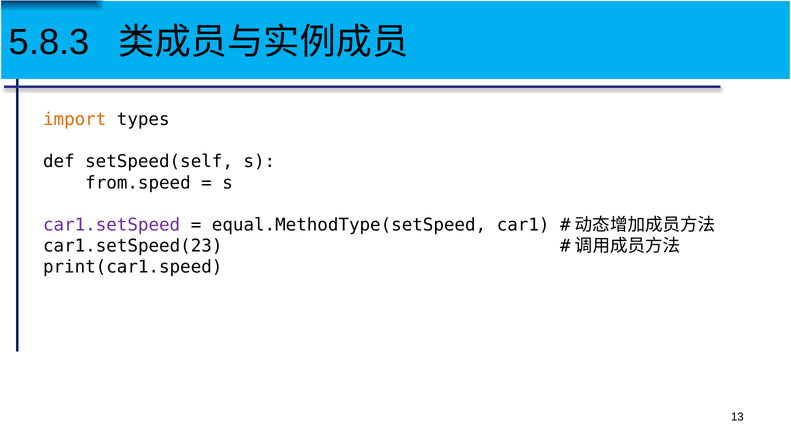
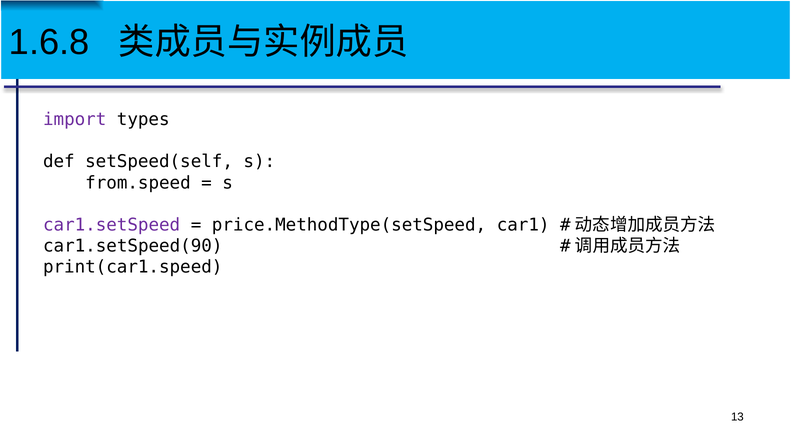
5.8.3: 5.8.3 -> 1.6.8 (49, 42)
import colour: orange -> purple (75, 119)
equal.MethodType(setSpeed: equal.MethodType(setSpeed -> price.MethodType(setSpeed (349, 225)
car1.setSpeed(23: car1.setSpeed(23 -> car1.setSpeed(90 (133, 246)
